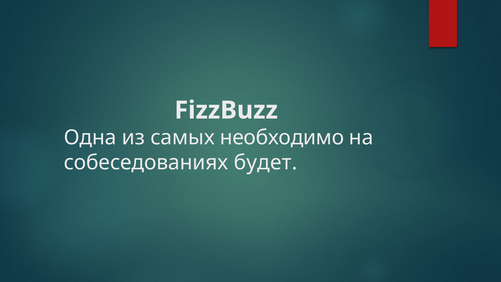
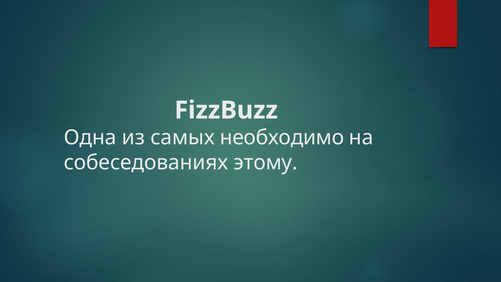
будет: будет -> этому (266, 162)
